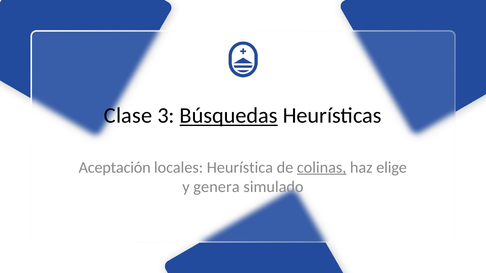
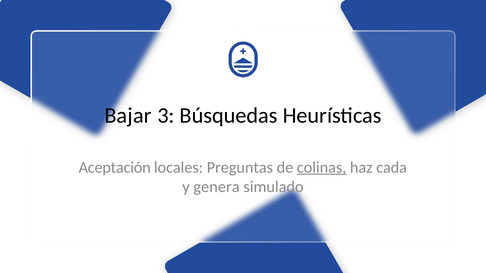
Clase: Clase -> Bajar (128, 116)
Búsquedas underline: present -> none (229, 116)
Heurística: Heurística -> Preguntas (240, 168)
elige: elige -> cada (392, 168)
